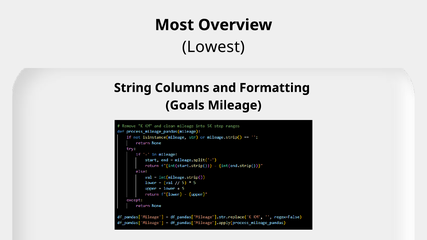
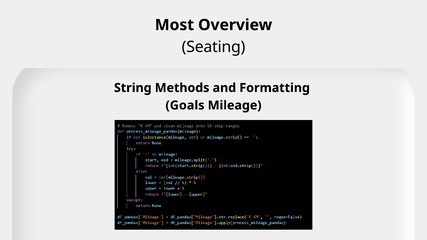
Lowest: Lowest -> Seating (214, 47)
Columns: Columns -> Methods (182, 88)
